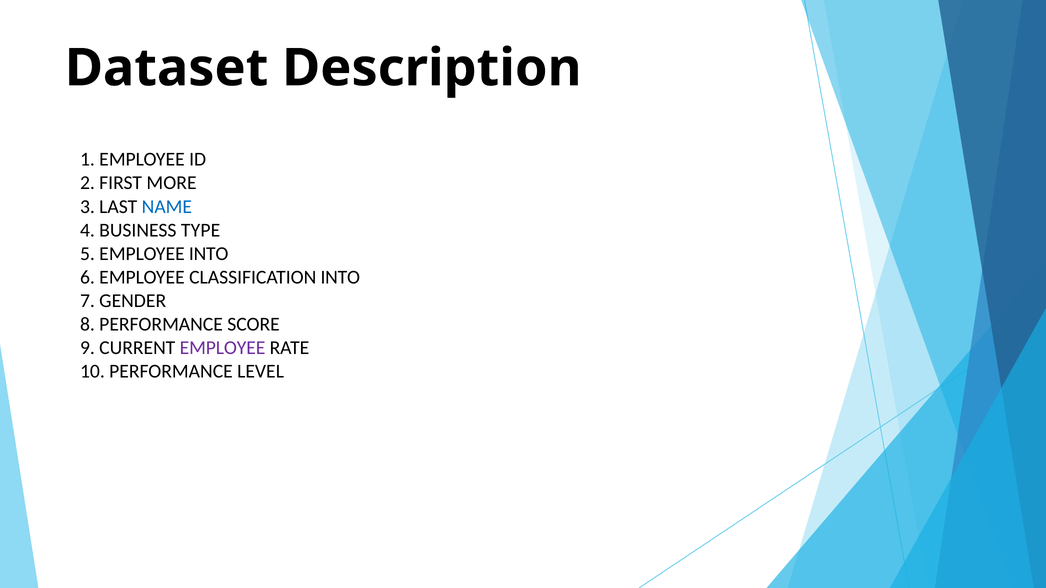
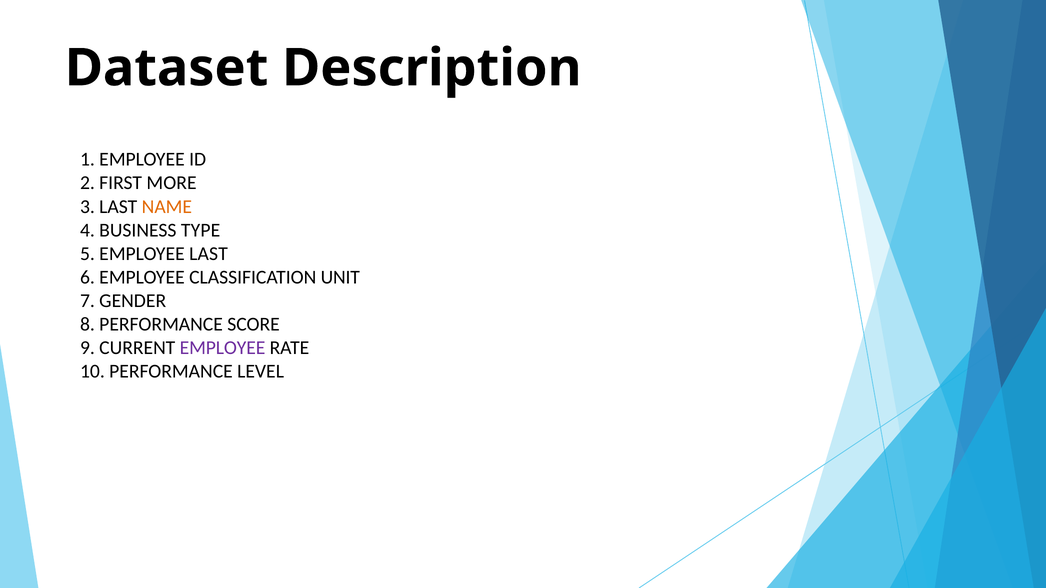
NAME colour: blue -> orange (167, 207)
EMPLOYEE INTO: INTO -> LAST (208, 254)
CLASSIFICATION INTO: INTO -> UNIT (340, 277)
